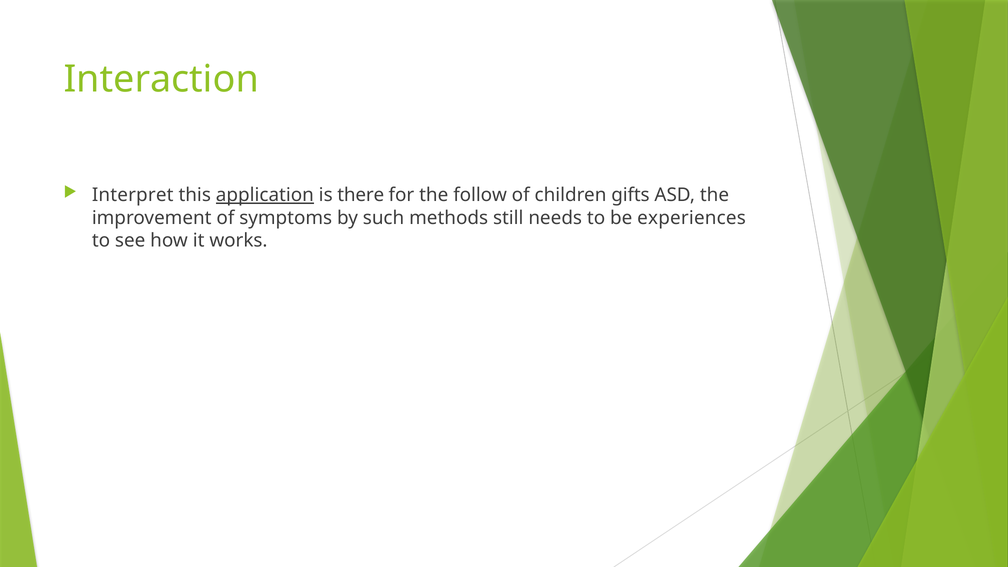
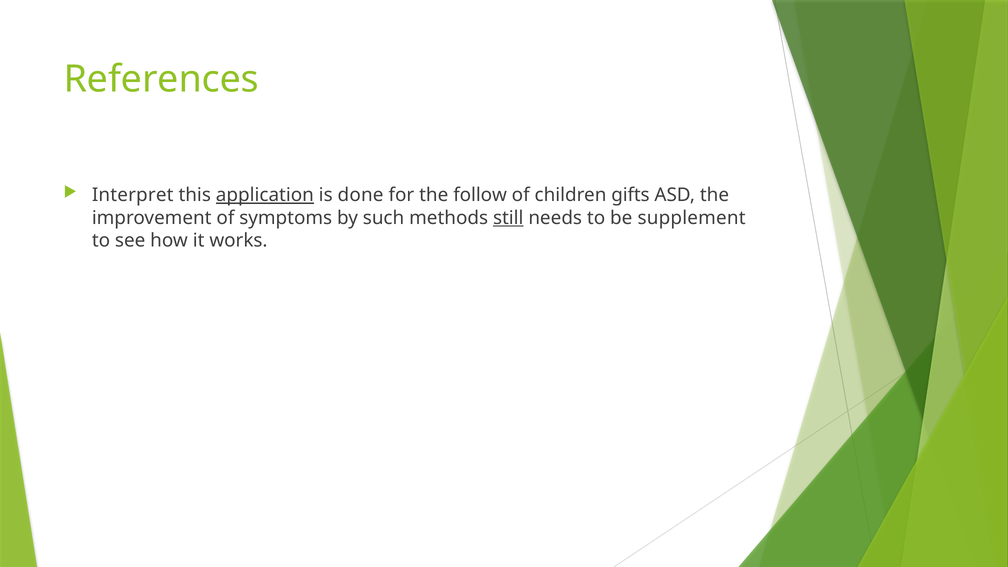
Interaction: Interaction -> References (161, 79)
there: there -> done (361, 195)
still underline: none -> present (508, 218)
experiences: experiences -> supplement (692, 218)
